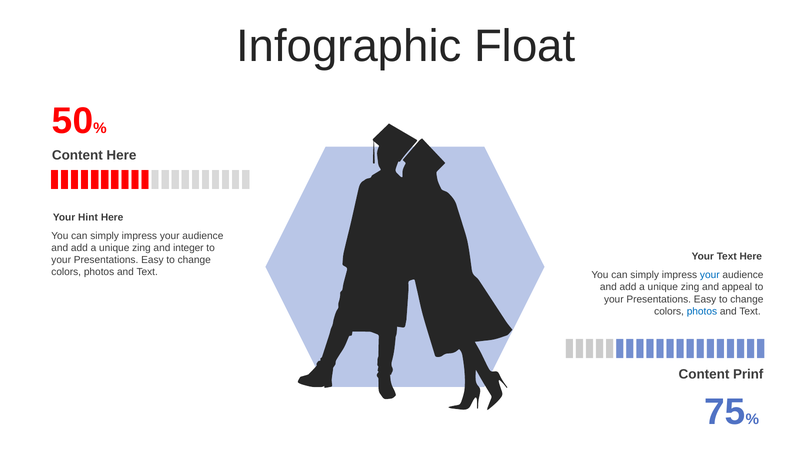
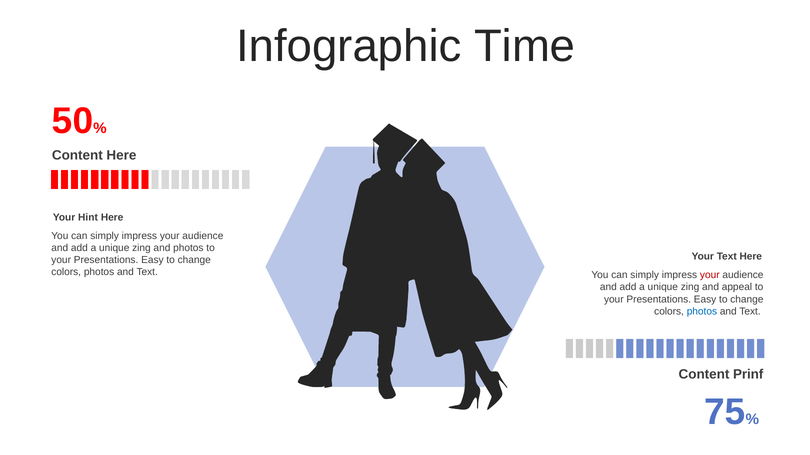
Float: Float -> Time (525, 46)
and integer: integer -> photos (188, 248)
your colour: blue -> red (710, 275)
